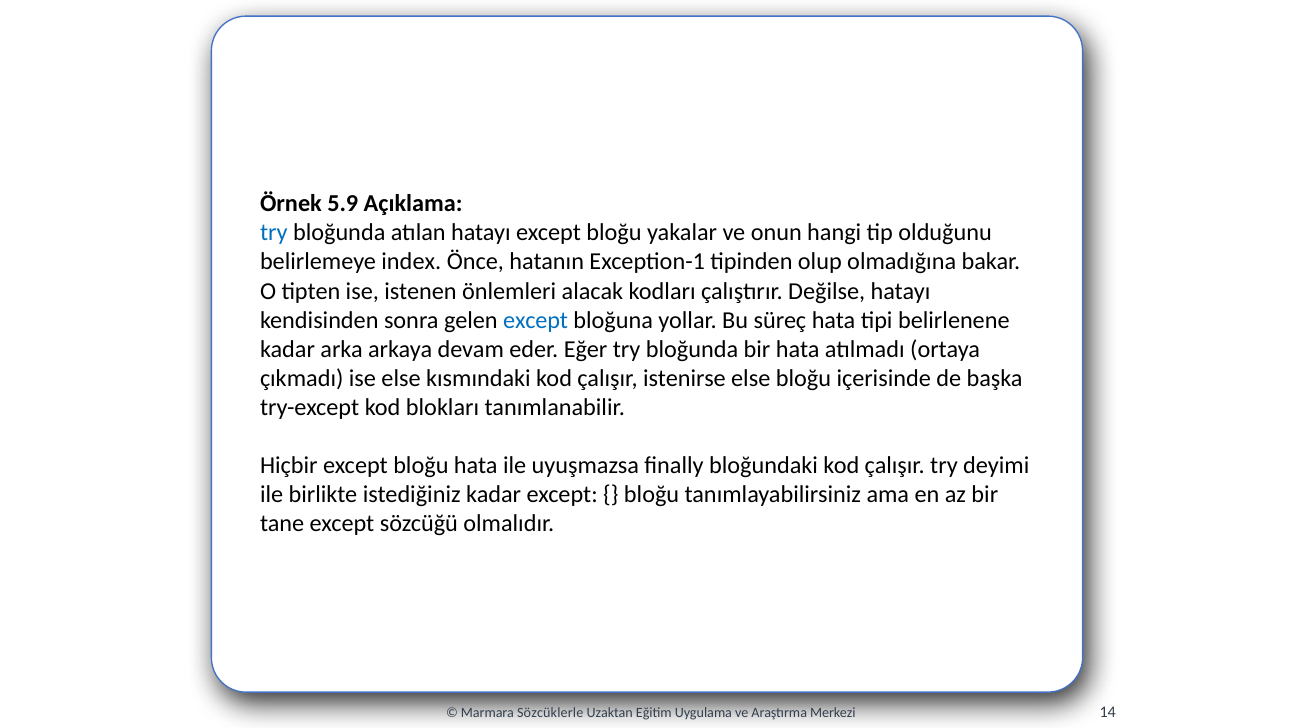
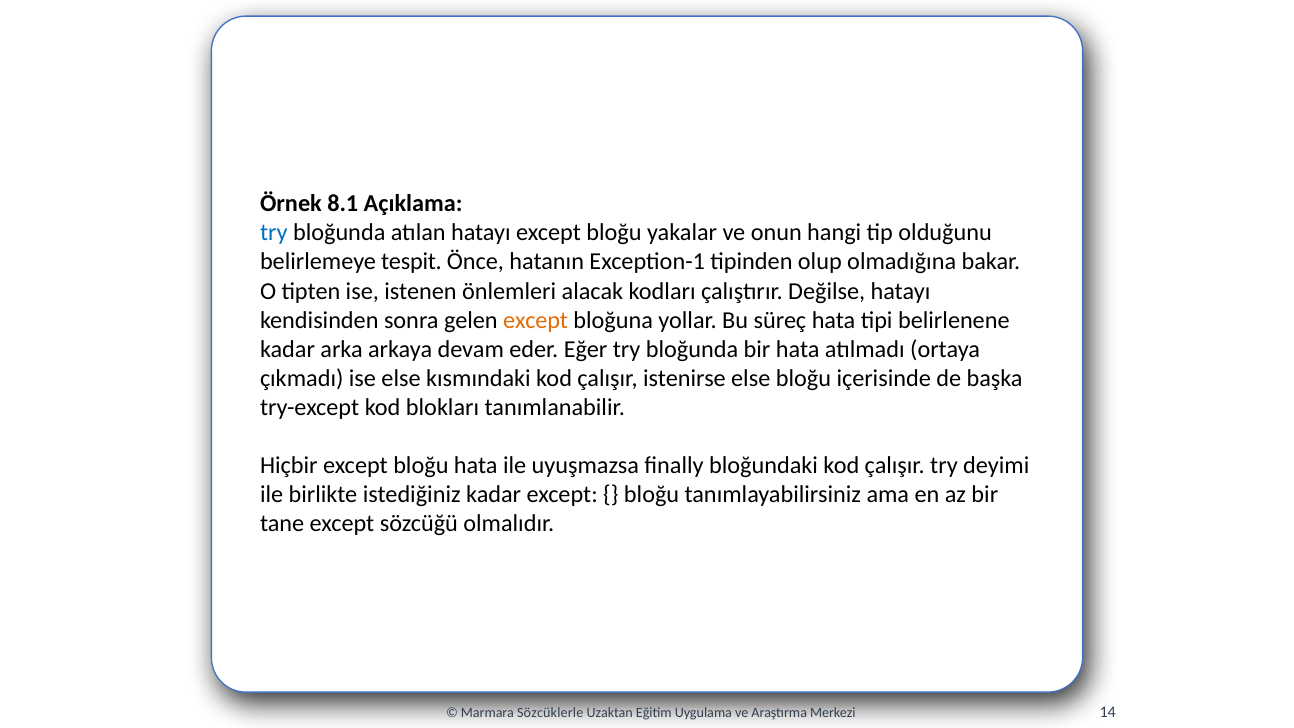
5.9: 5.9 -> 8.1 (343, 204)
index: index -> tespit (411, 262)
except colour: blue -> orange (536, 320)
